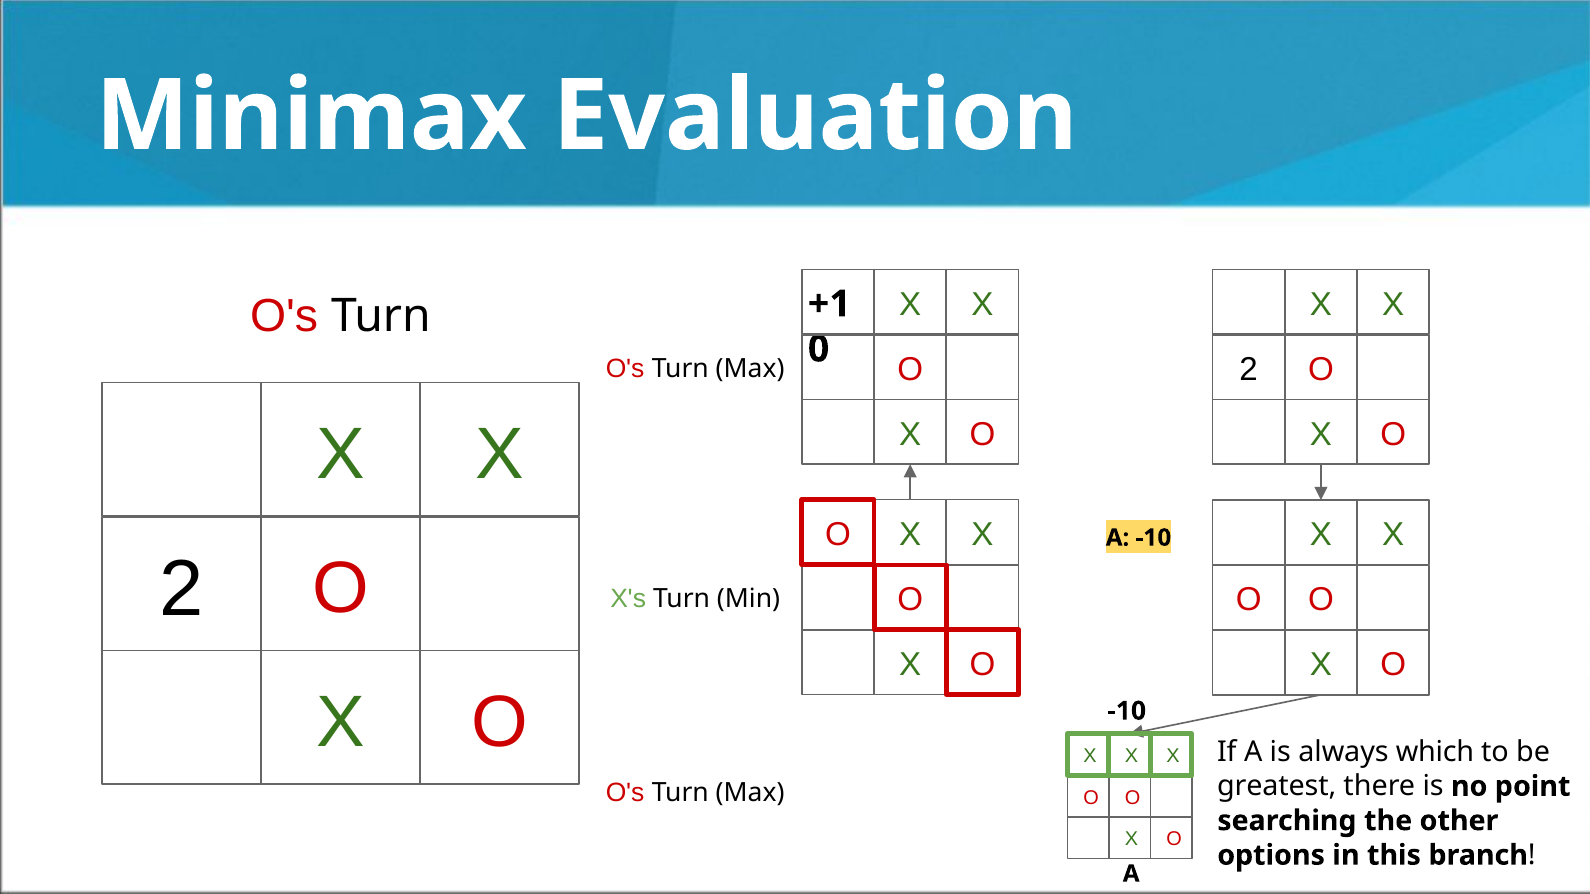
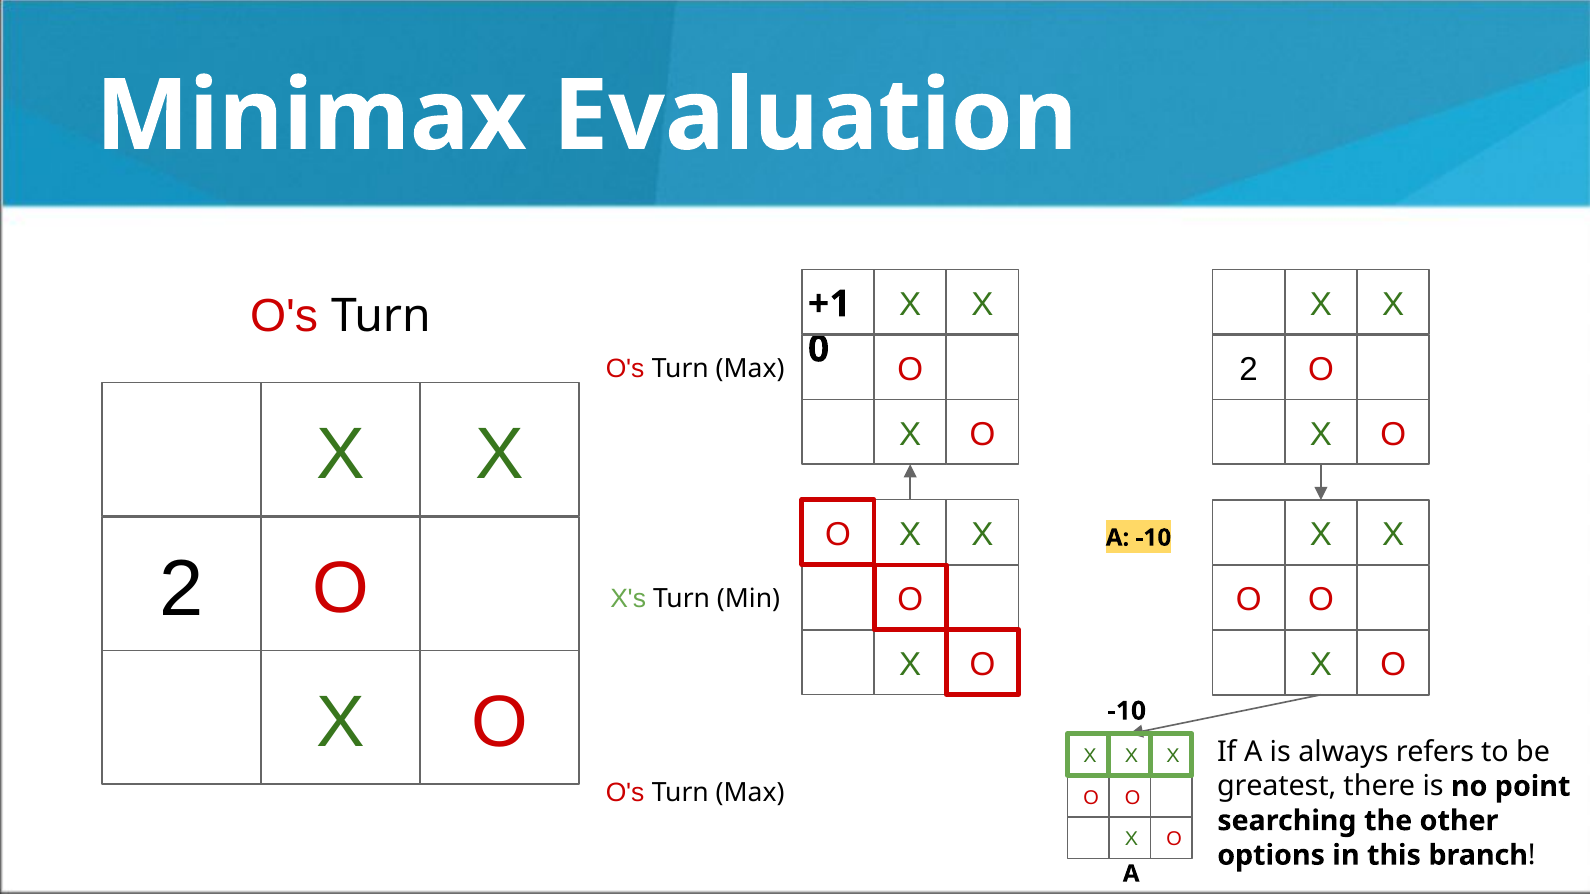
which: which -> refers (1435, 752)
